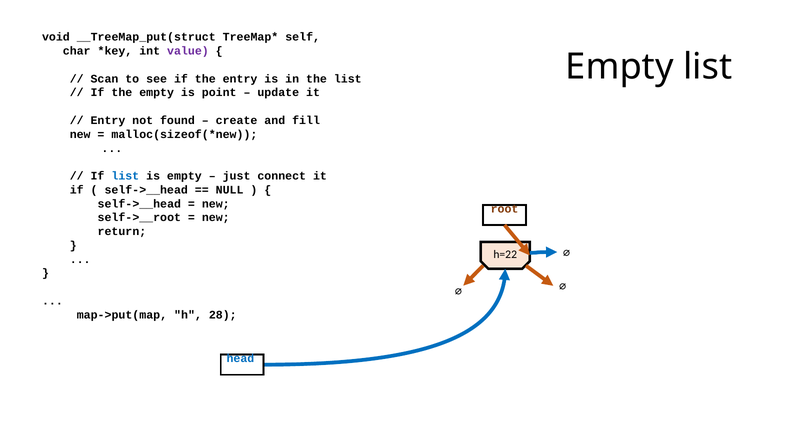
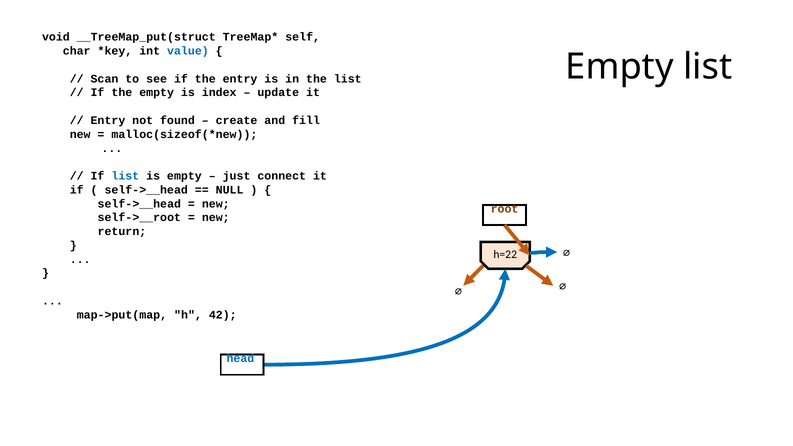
value colour: purple -> blue (188, 51)
point: point -> index (219, 93)
28: 28 -> 42 (223, 315)
